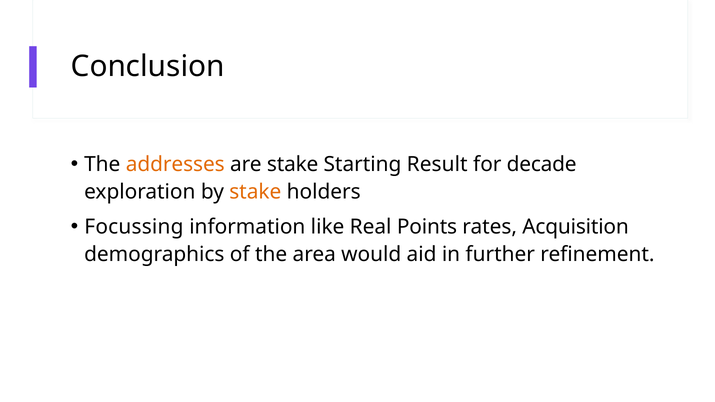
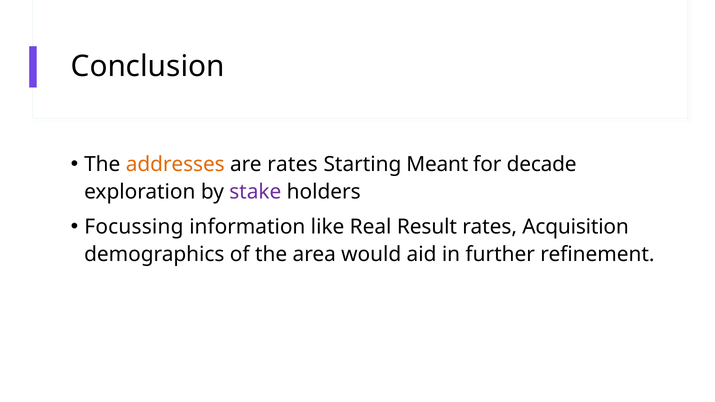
are stake: stake -> rates (292, 164)
Result: Result -> Meant (437, 164)
stake colour: orange -> purple (255, 192)
Points: Points -> Result (427, 227)
